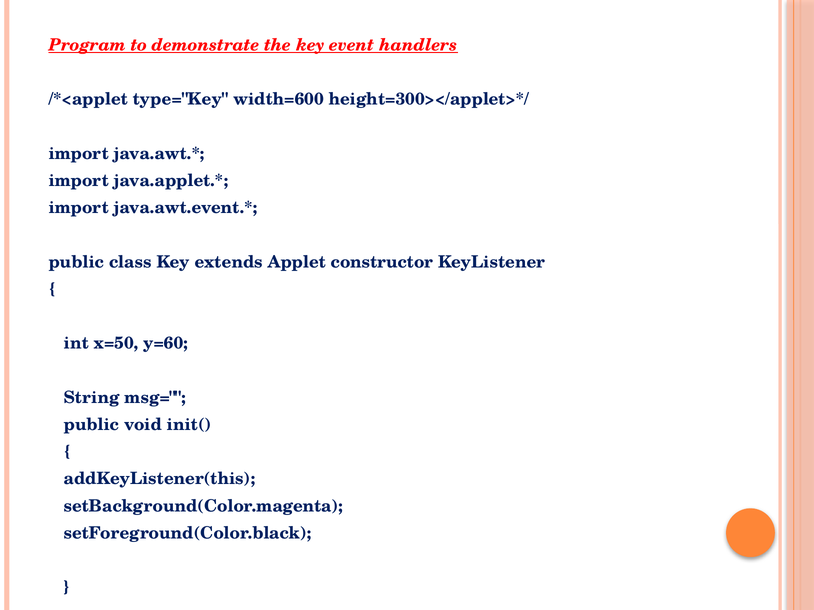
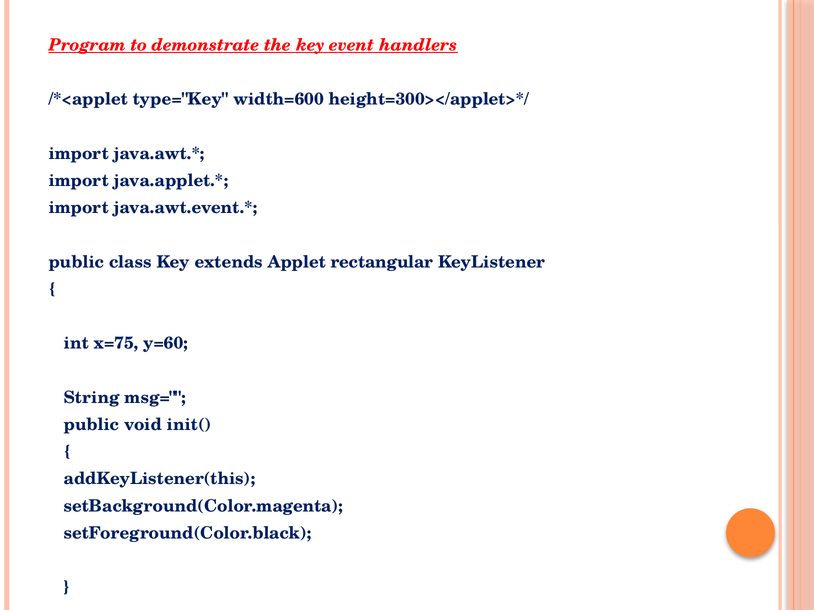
constructor: constructor -> rectangular (382, 262)
x=50: x=50 -> x=75 (116, 344)
